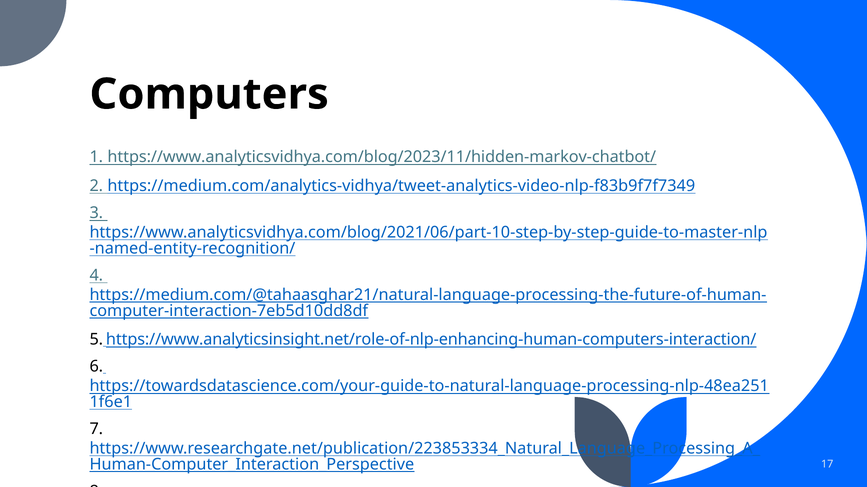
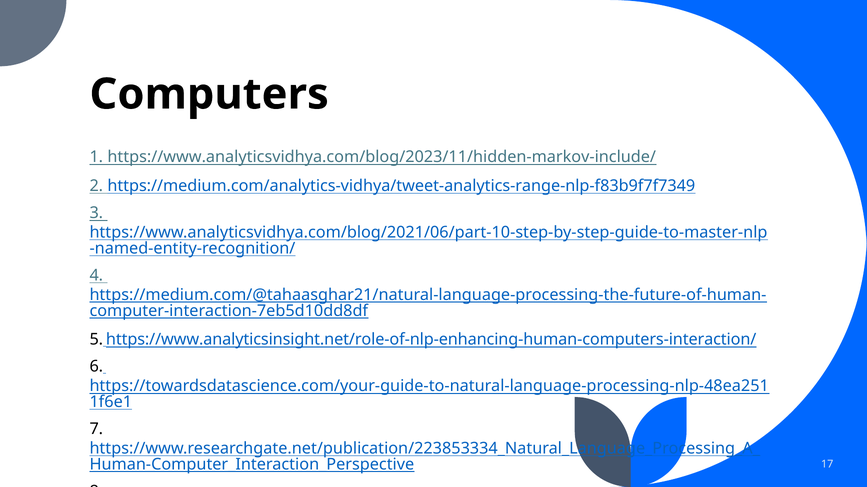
https://www.analyticsvidhya.com/blog/2023/11/hidden-markov-chatbot/: https://www.analyticsvidhya.com/blog/2023/11/hidden-markov-chatbot/ -> https://www.analyticsvidhya.com/blog/2023/11/hidden-markov-include/ (382, 157)
https://medium.com/analytics-vidhya/tweet-analytics-video-nlp-f83b9f7f7349: https://medium.com/analytics-vidhya/tweet-analytics-video-nlp-f83b9f7f7349 -> https://medium.com/analytics-vidhya/tweet-analytics-range-nlp-f83b9f7f7349 (401, 186)
